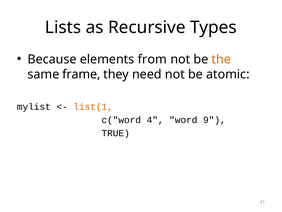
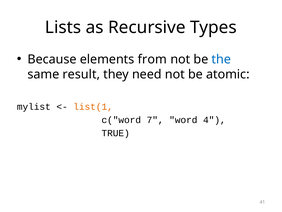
the colour: orange -> blue (221, 59)
frame: frame -> result (81, 74)
4: 4 -> 7 (155, 120)
9: 9 -> 4 (214, 120)
